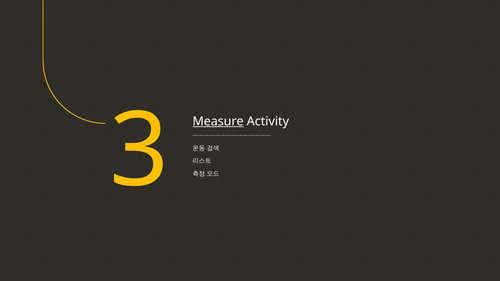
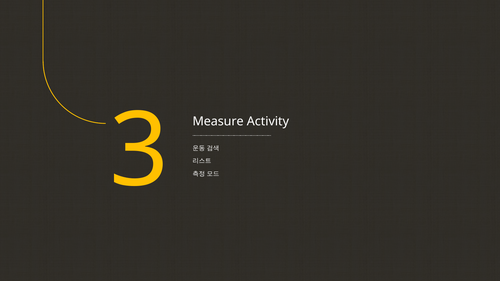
Measure underline: present -> none (218, 122)
